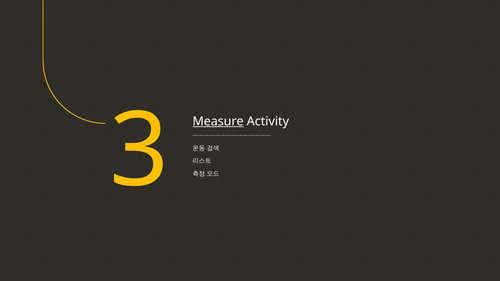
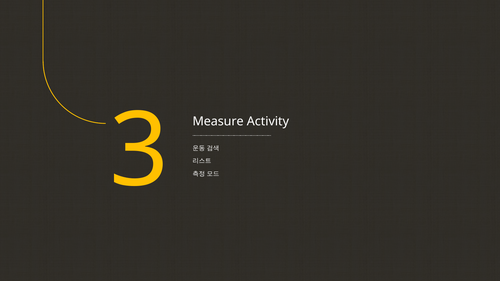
Measure underline: present -> none (218, 122)
